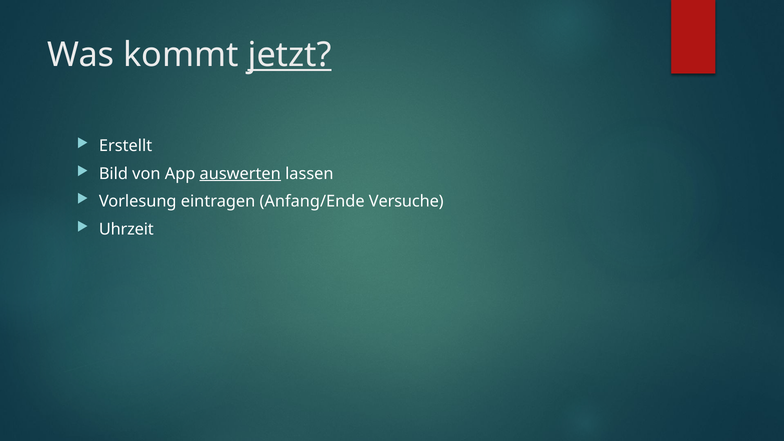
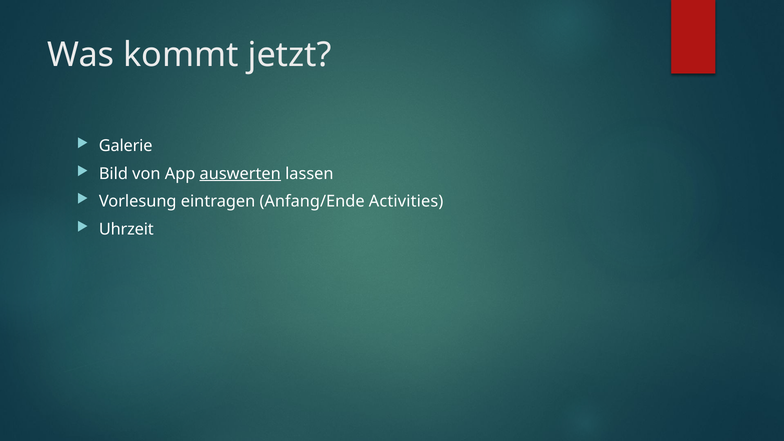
jetzt underline: present -> none (290, 55)
Erstellt: Erstellt -> Galerie (126, 146)
Versuche: Versuche -> Activities (406, 201)
